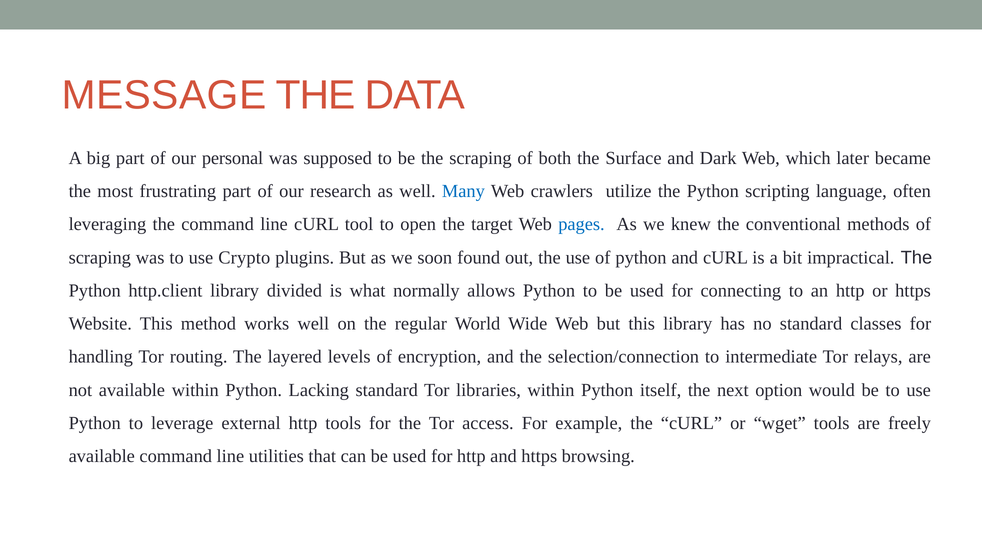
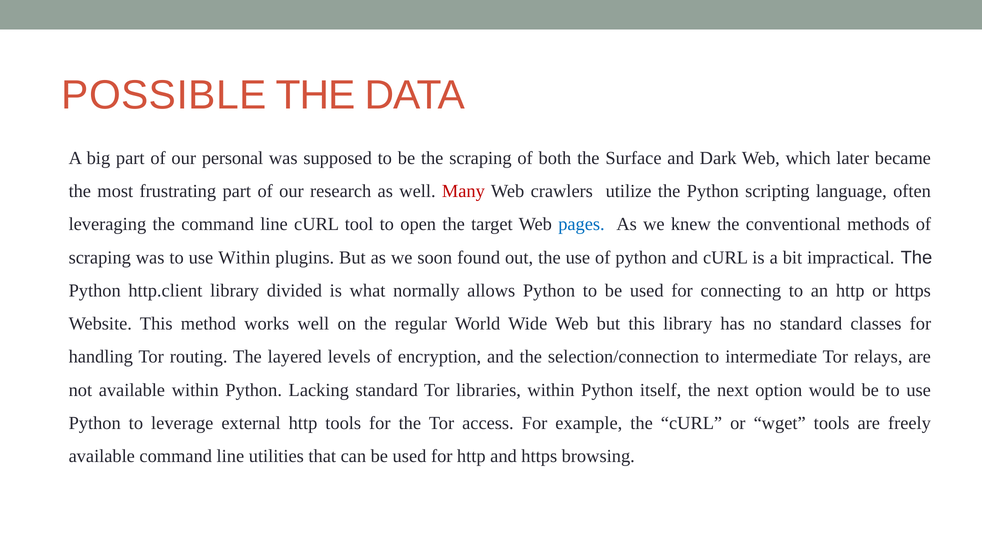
MESSAGE: MESSAGE -> POSSIBLE (164, 95)
Many colour: blue -> red (463, 191)
use Crypto: Crypto -> Within (244, 258)
